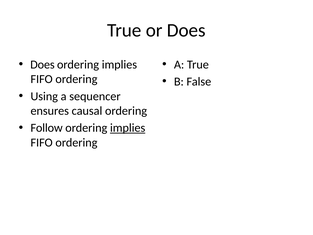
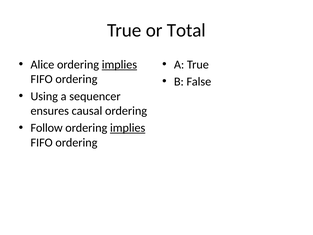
or Does: Does -> Total (186, 30)
Does: Does -> Alice (42, 64)
implies underline: none -> present (119, 64)
